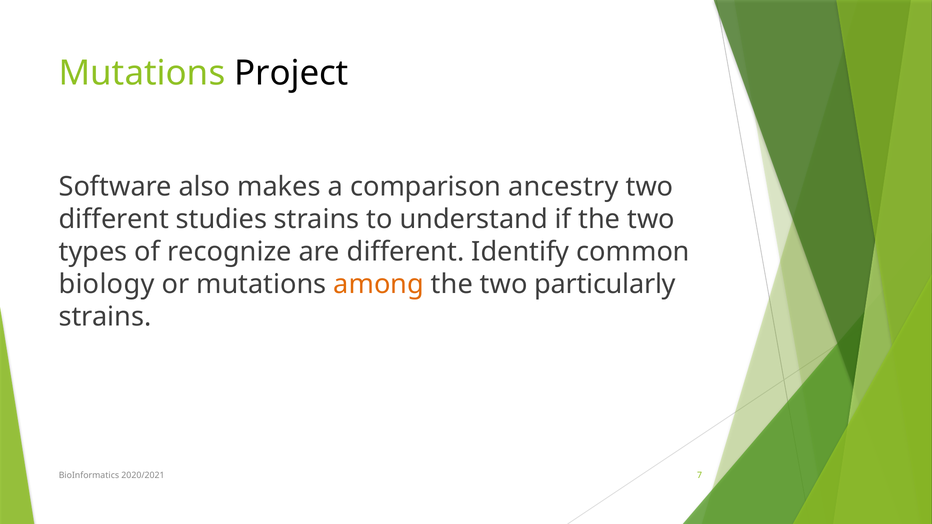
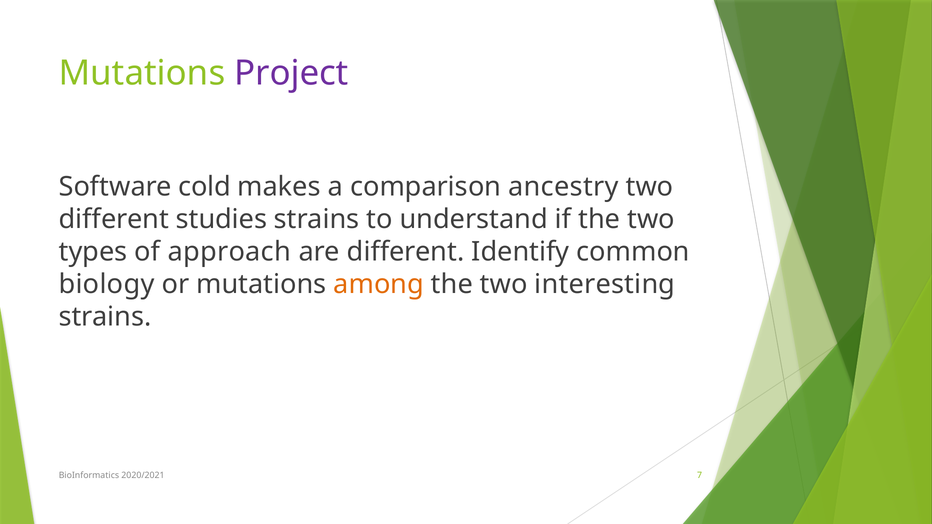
Project colour: black -> purple (291, 74)
also: also -> cold (205, 187)
recognize: recognize -> approach (229, 252)
particularly: particularly -> interesting (605, 284)
